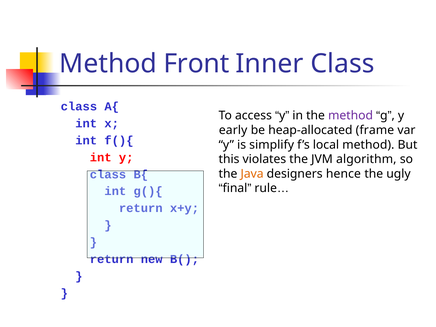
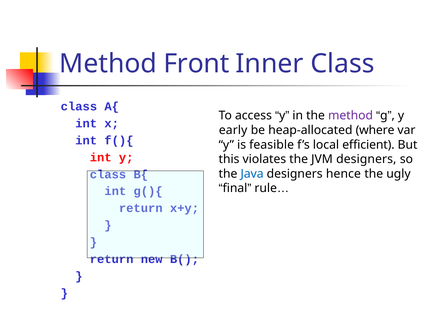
frame: frame -> where (375, 130)
simplify: simplify -> feasible (272, 145)
local method: method -> efficient (368, 145)
JVM algorithm: algorithm -> designers (366, 159)
Java colour: orange -> blue (252, 174)
